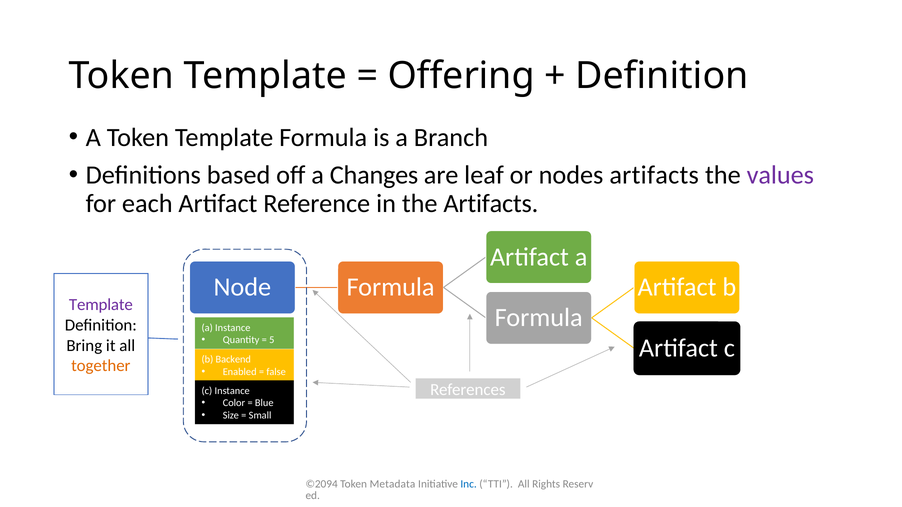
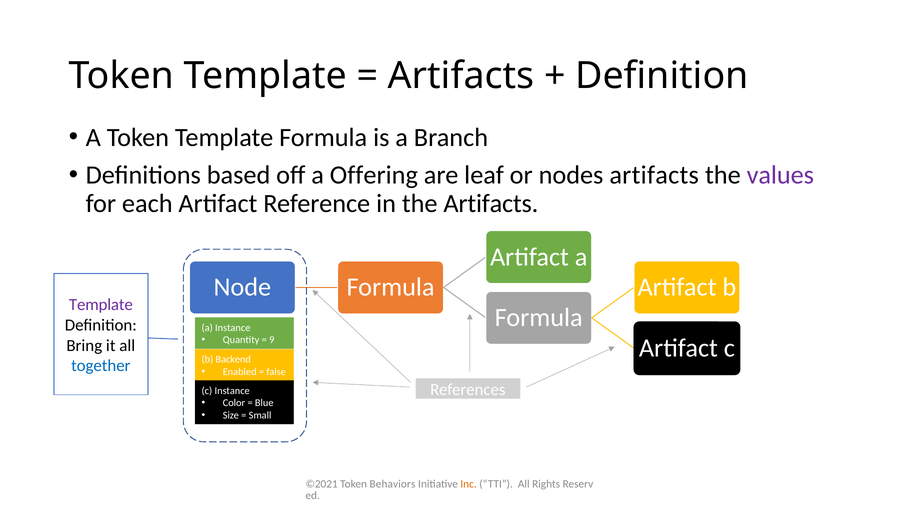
Offering: Offering -> Artifacts (461, 76)
Changes: Changes -> Offering (374, 175)
5: 5 -> 9 (272, 340)
together colour: orange -> blue (101, 366)
©2094: ©2094 -> ©2021 (322, 484)
Metadata: Metadata -> Behaviors (393, 484)
Inc colour: blue -> orange (469, 484)
